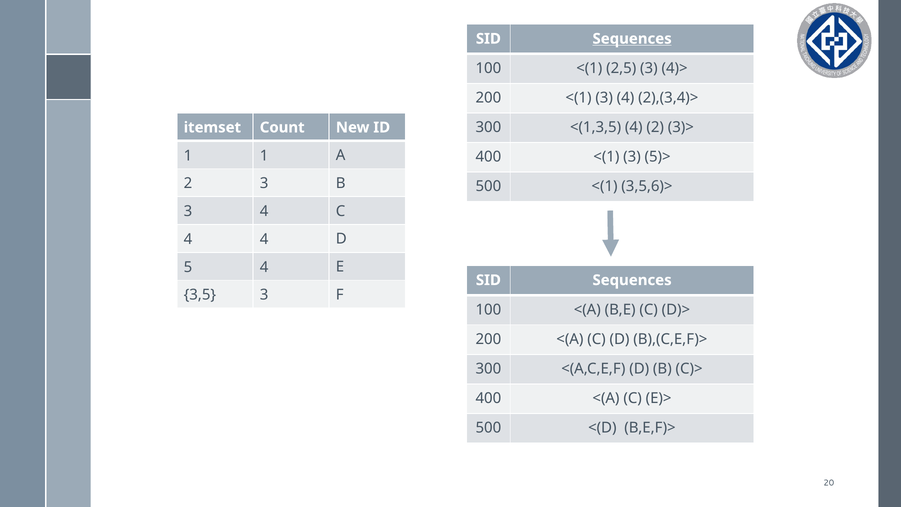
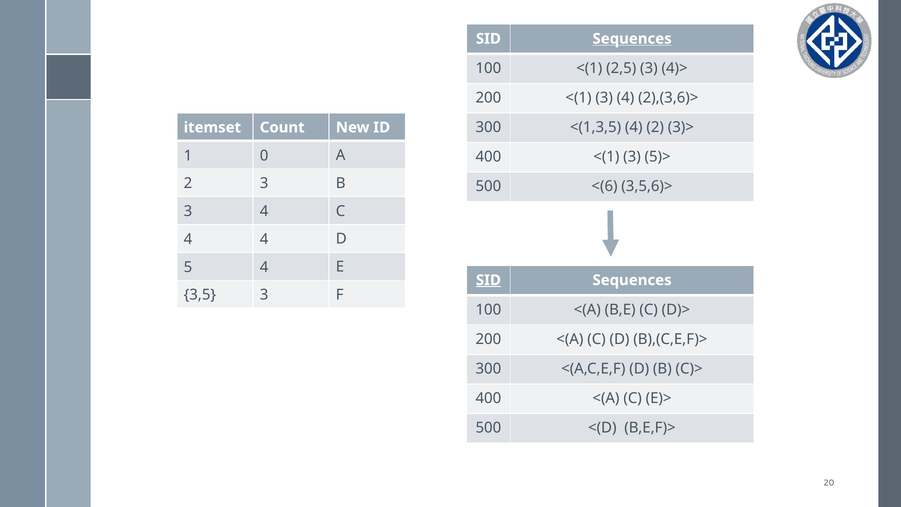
2),(3,4)>: 2),(3,4)> -> 2),(3,6)> (668, 98)
1 1: 1 -> 0 (264, 156)
500 <(1: <(1 -> <(6 (605, 186)
SID underline: none -> present (488, 280)
